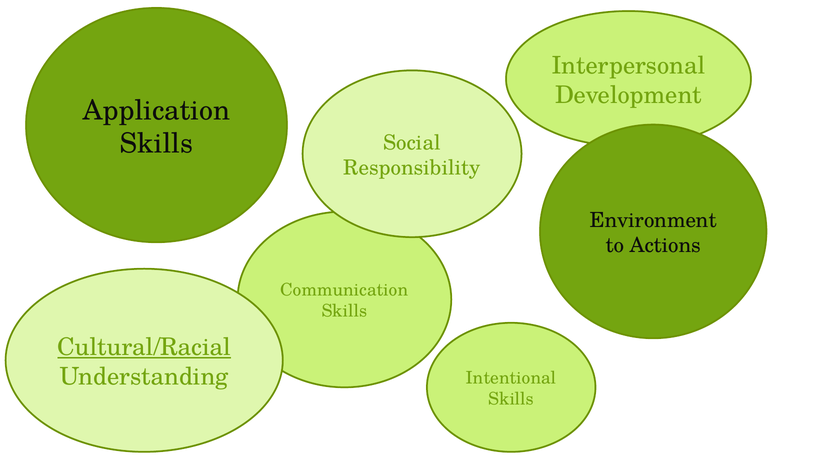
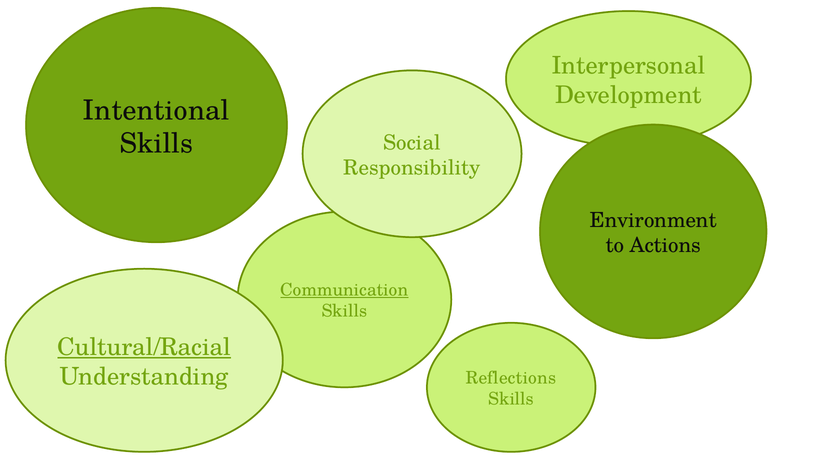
Application: Application -> Intentional (156, 110)
Communication underline: none -> present (344, 290)
Intentional: Intentional -> Reflections (511, 378)
